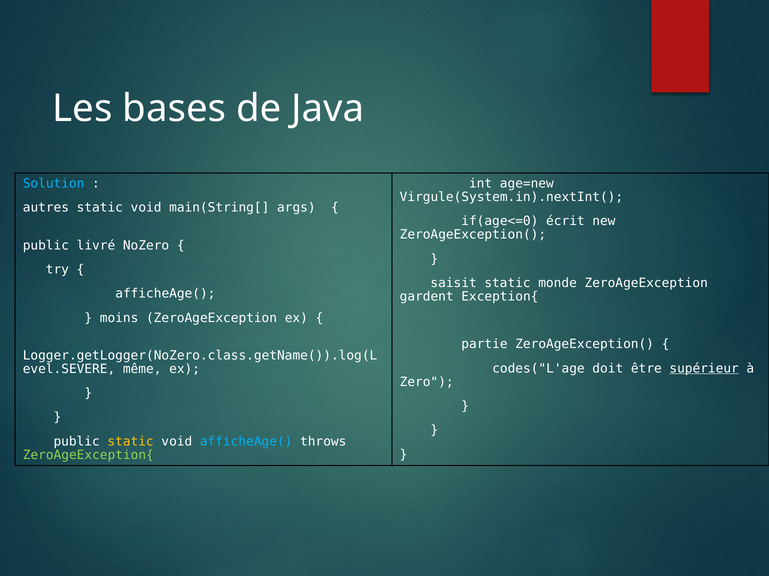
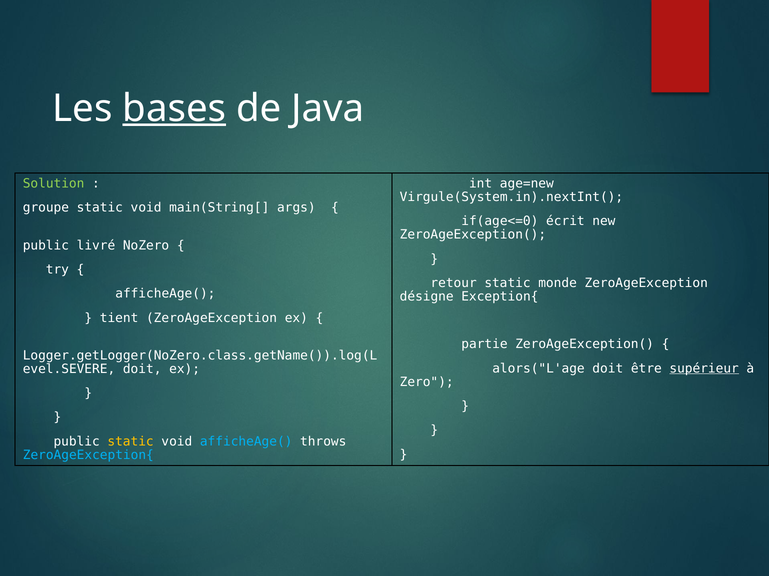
bases underline: none -> present (174, 109)
Solution colour: light blue -> light green (54, 184)
autres: autres -> groupe (46, 208)
saisit: saisit -> retour (454, 283)
gardent: gardent -> désigne (427, 297)
moins: moins -> tient (119, 318)
codes("L'age: codes("L'age -> alors("L'age (538, 369)
même: même -> doit (142, 369)
ZeroAgeException{ colour: light green -> light blue (88, 455)
